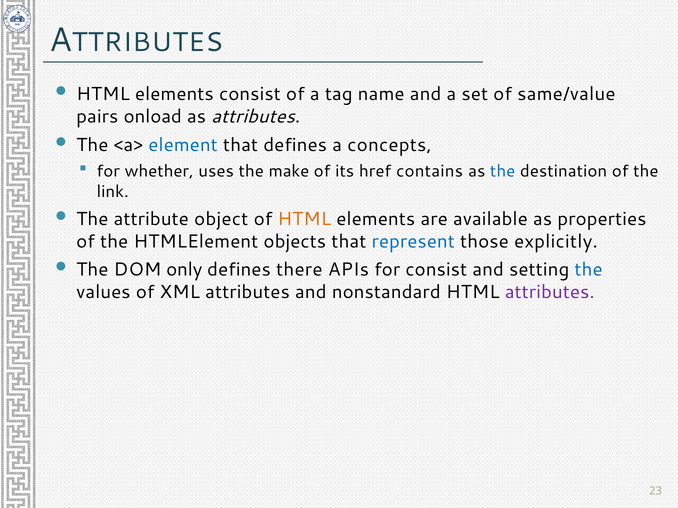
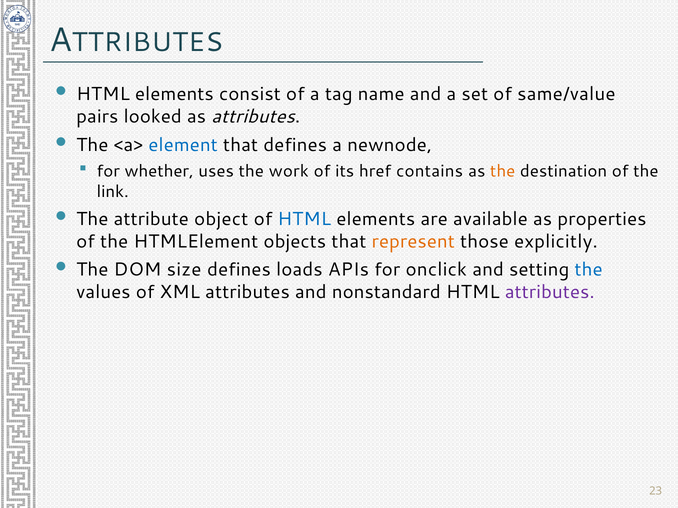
onload: onload -> looked (153, 117)
concepts: concepts -> newnode (390, 145)
make: make -> work (289, 171)
the colour: blue -> orange (503, 171)
HTML colour: orange -> blue (304, 219)
represent colour: blue -> orange (413, 242)
only: only -> size (184, 270)
there: there -> loads (299, 270)
for consist: consist -> onclick (436, 270)
